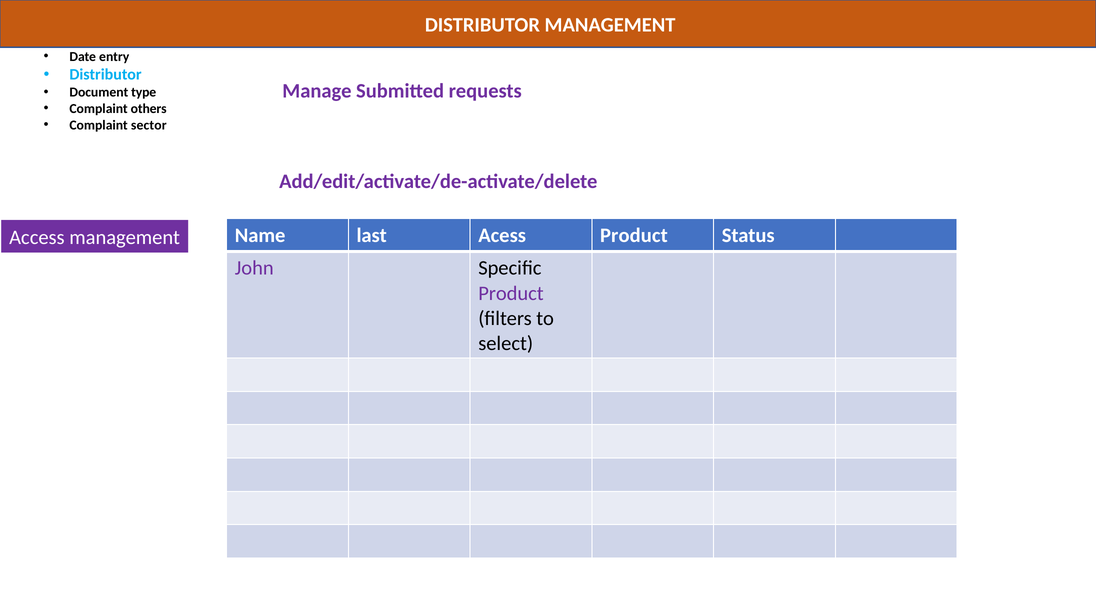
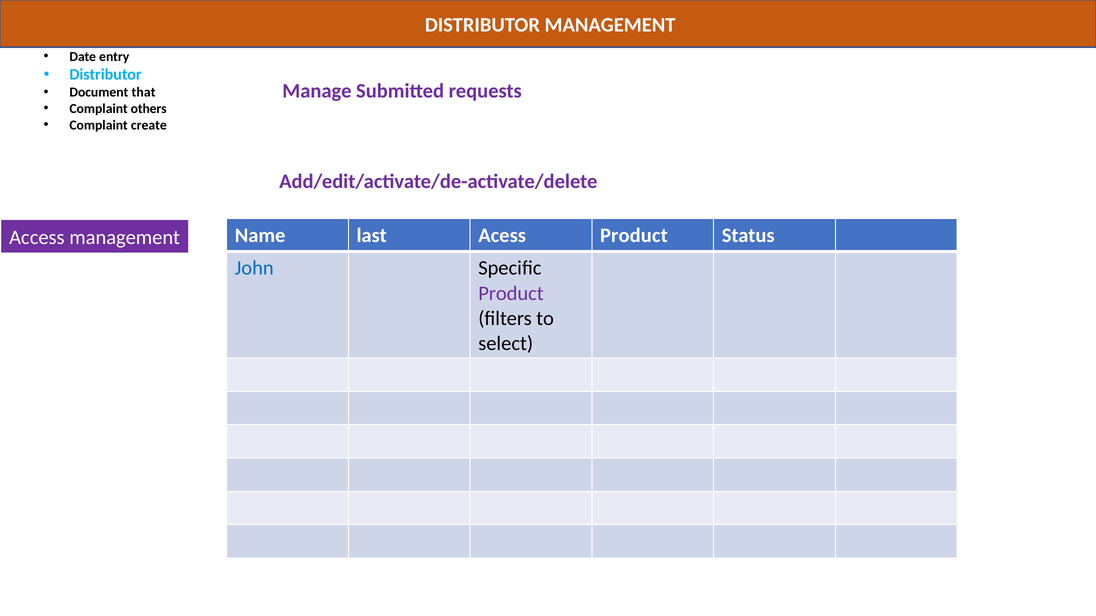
type: type -> that (144, 92)
sector: sector -> create (149, 125)
John colour: purple -> blue (254, 268)
